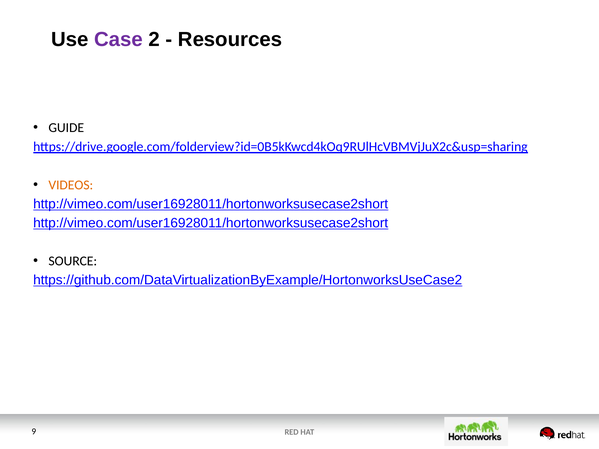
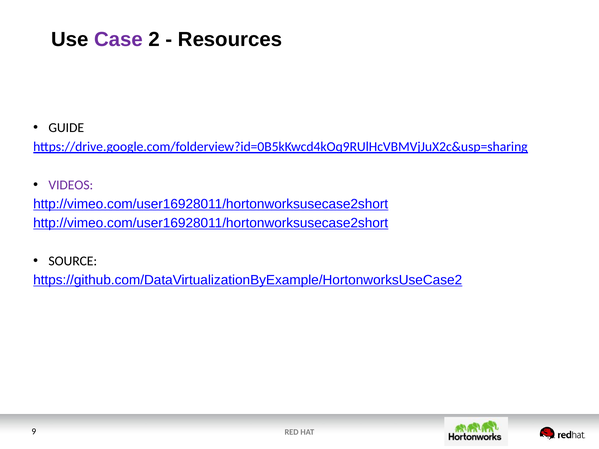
VIDEOS colour: orange -> purple (71, 185)
